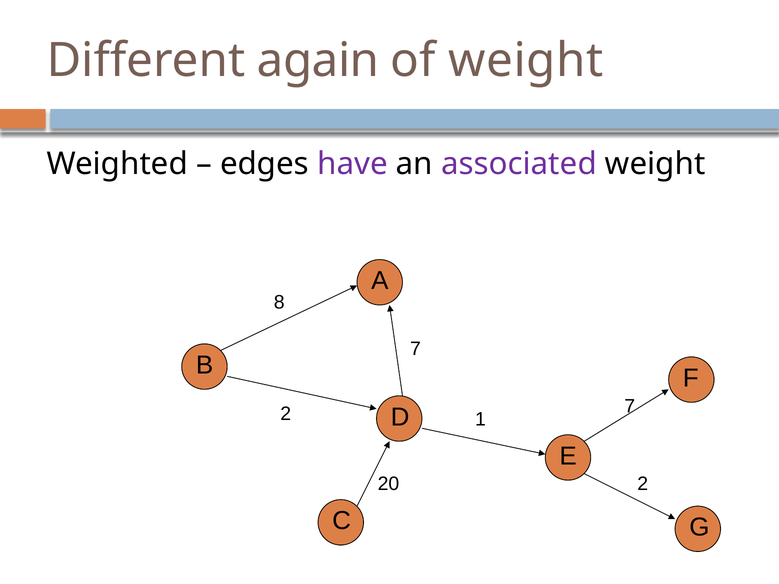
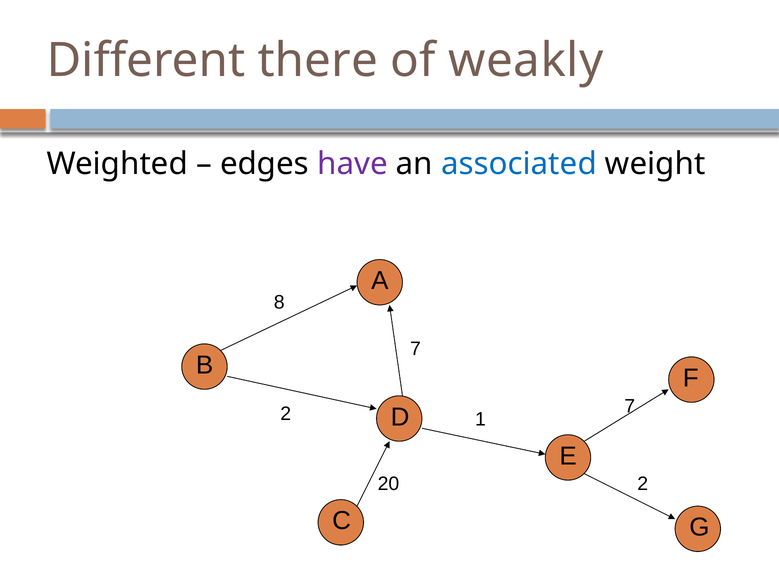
again: again -> there (318, 60)
of weight: weight -> weakly (526, 60)
associated colour: purple -> blue (519, 164)
